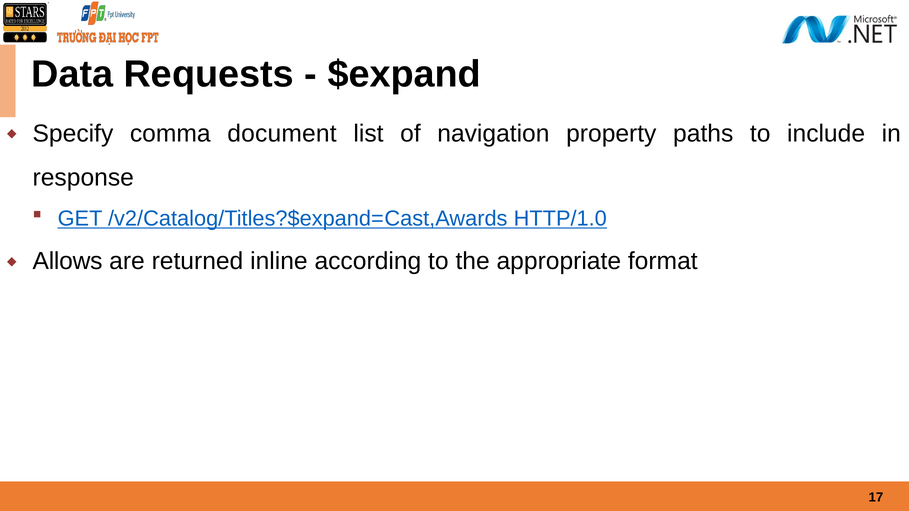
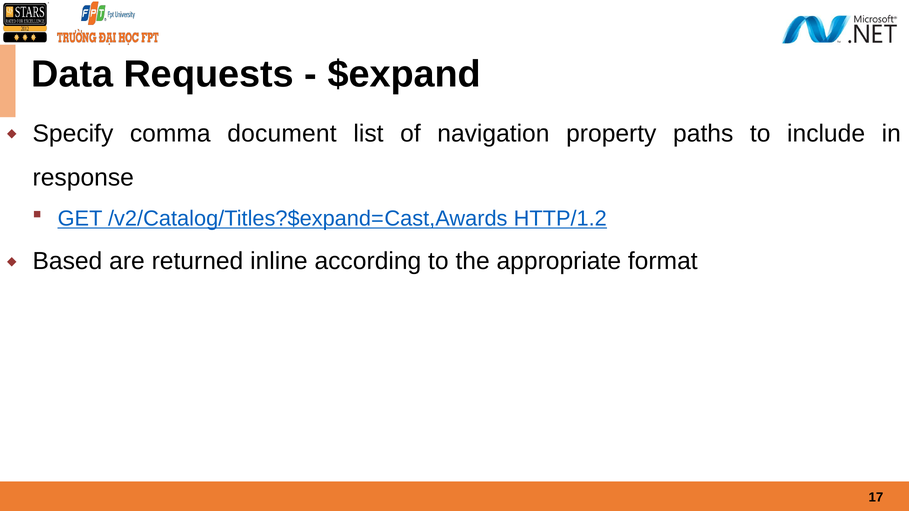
HTTP/1.0: HTTP/1.0 -> HTTP/1.2 (560, 219)
Allows: Allows -> Based (67, 261)
